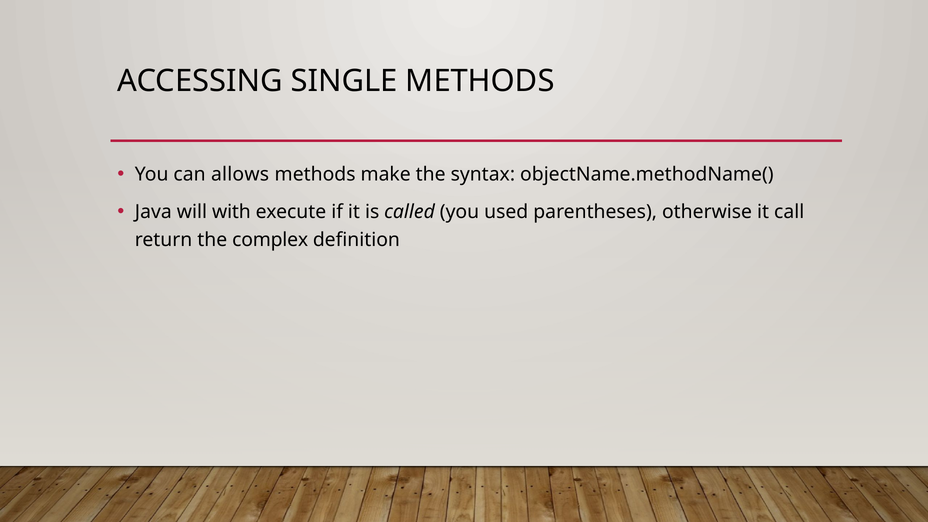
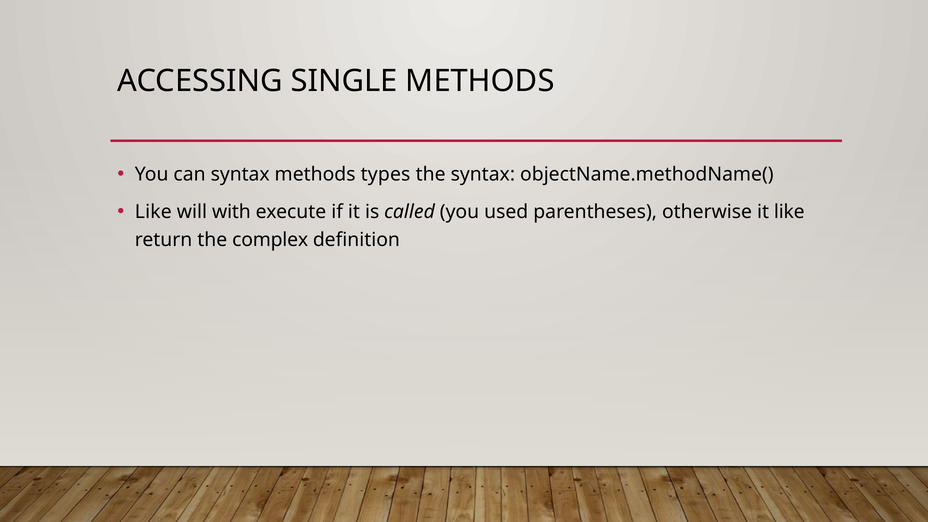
can allows: allows -> syntax (240, 174)
make: make -> types (386, 174)
Java: Java -> Like (153, 212)
it call: call -> like (789, 212)
